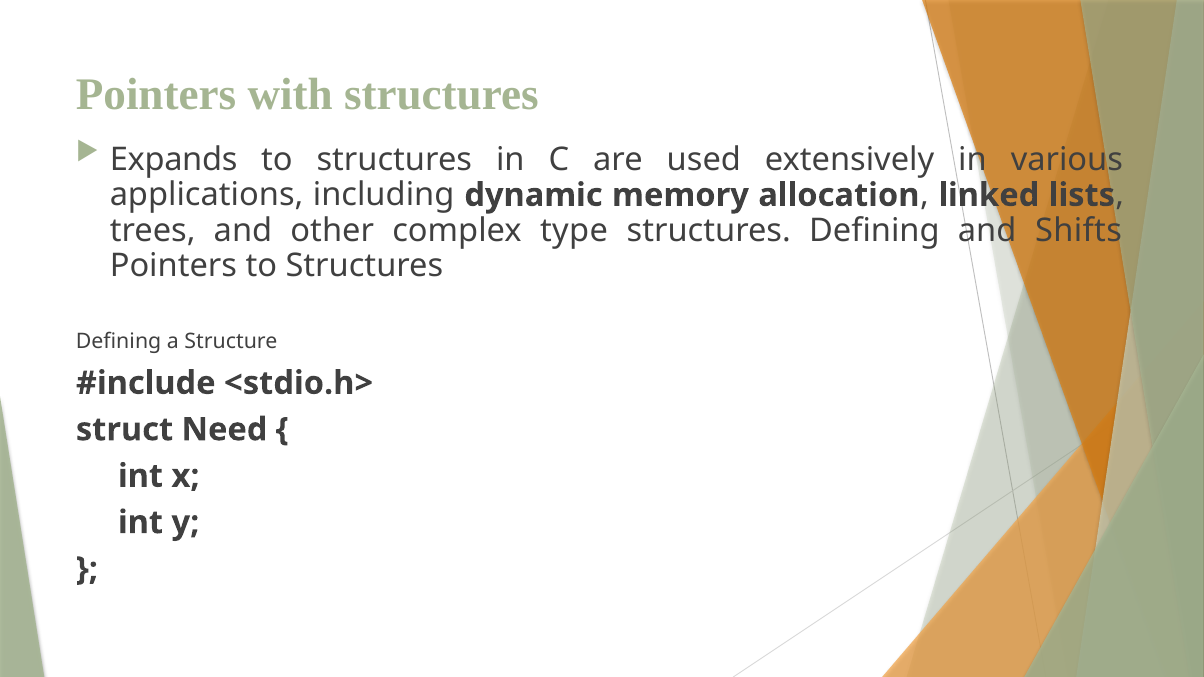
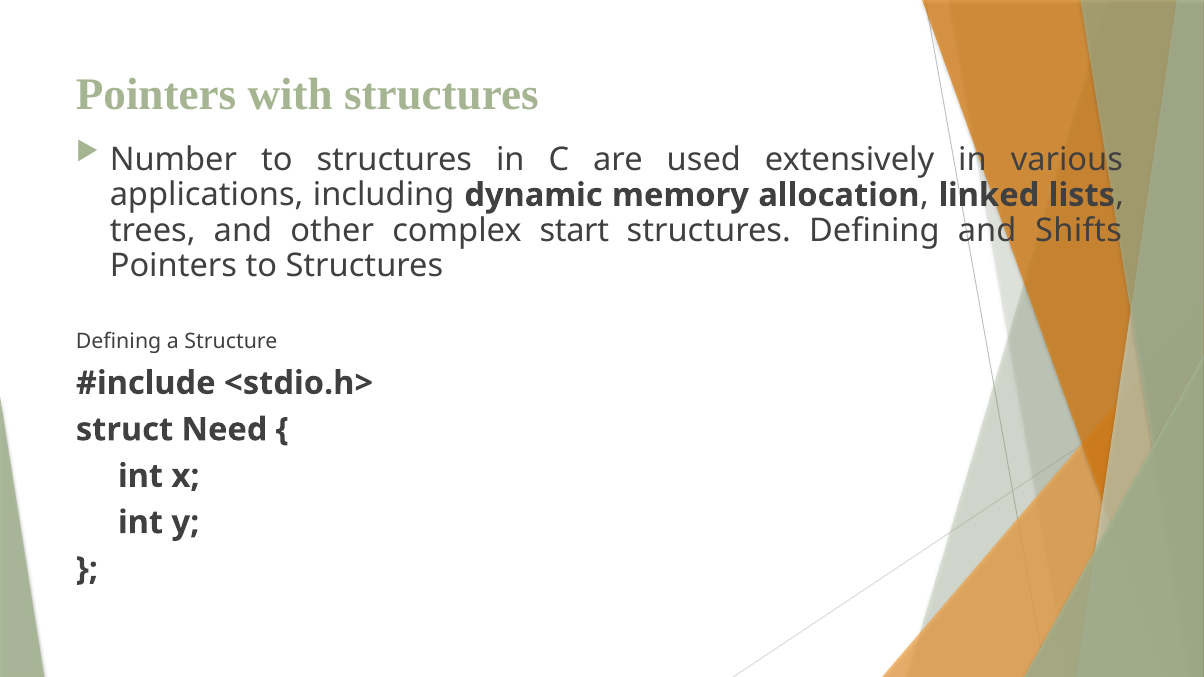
Expands: Expands -> Number (173, 160)
type: type -> start (574, 230)
